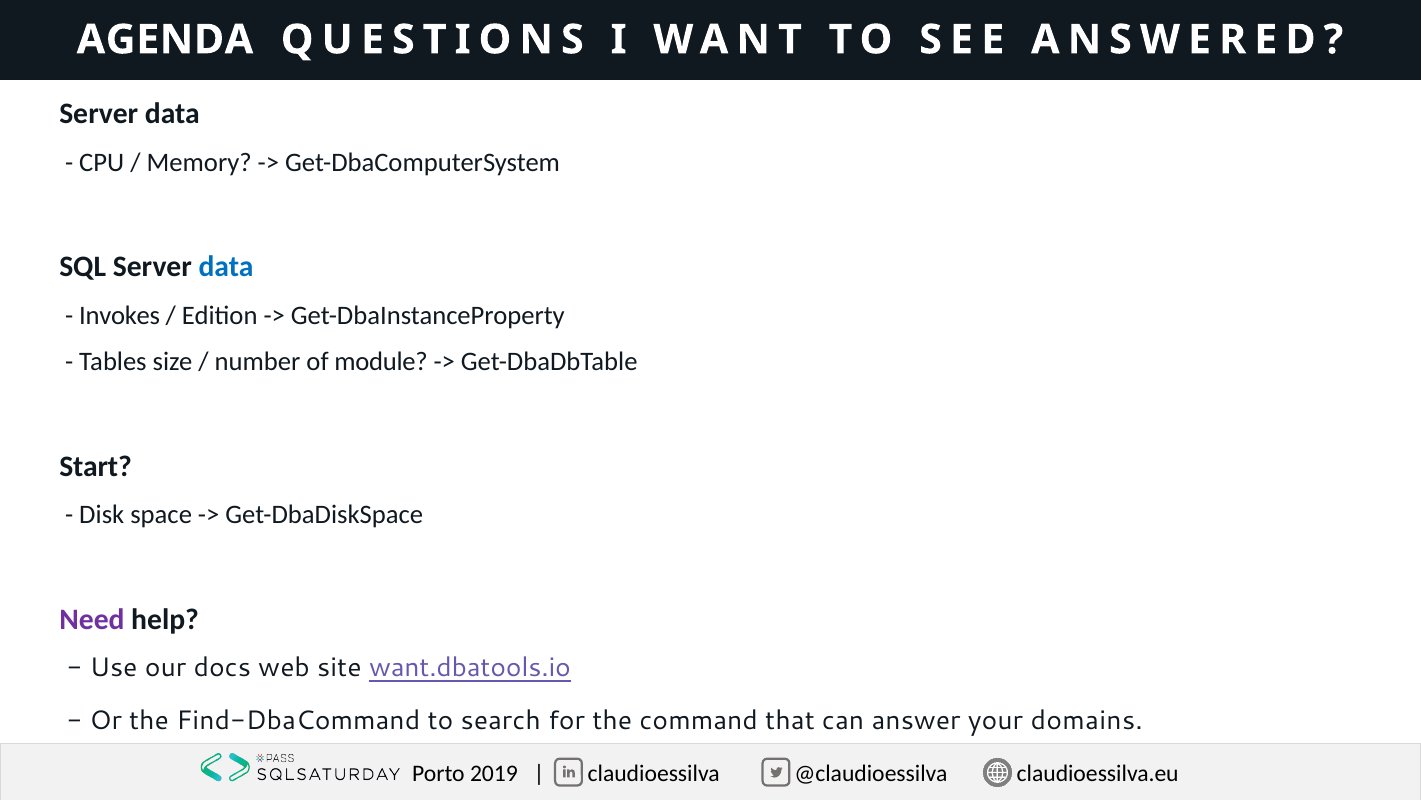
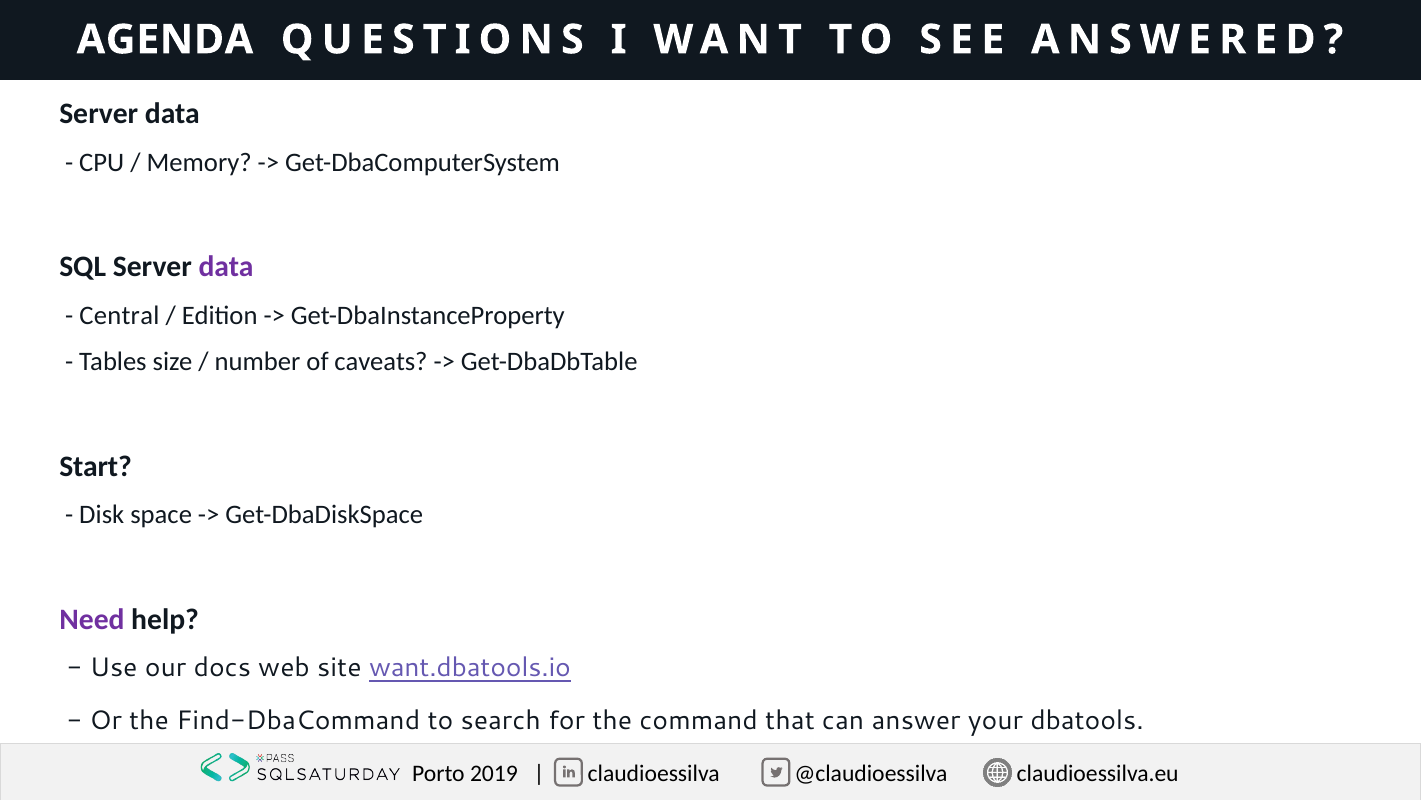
data colour: blue -> purple (226, 267)
Invokes: Invokes -> Central (119, 315)
module: module -> caveats (381, 362)
domains: domains -> dbatools (1087, 720)
